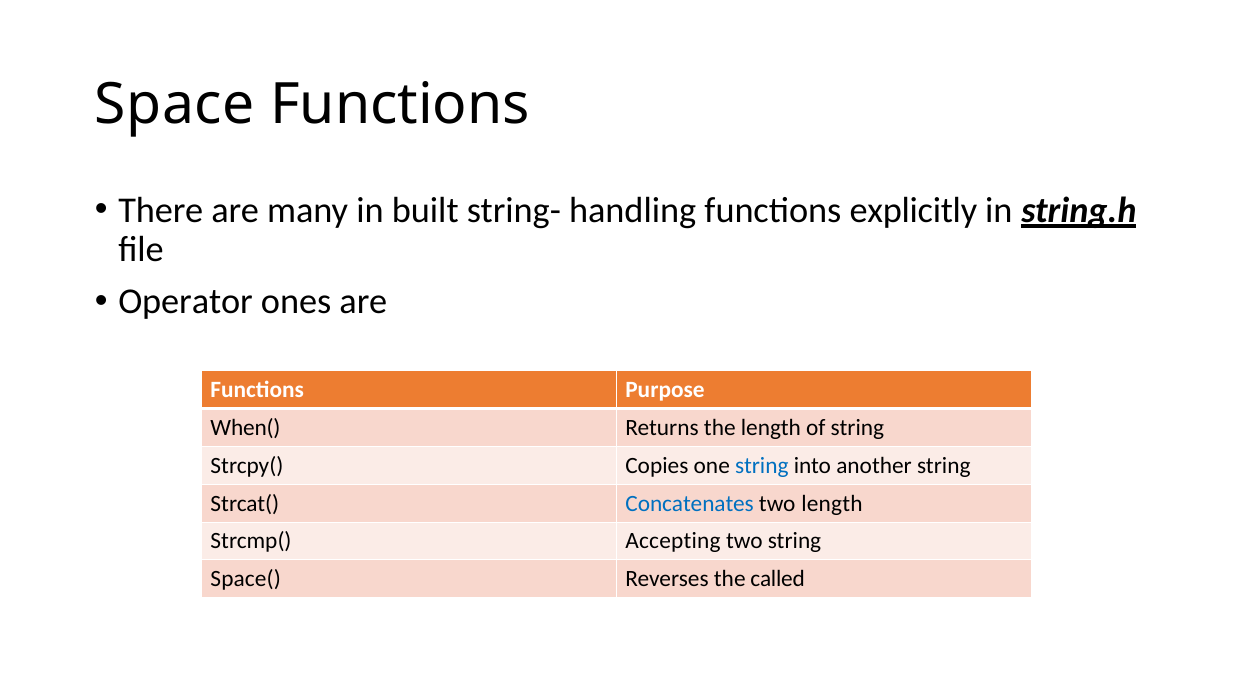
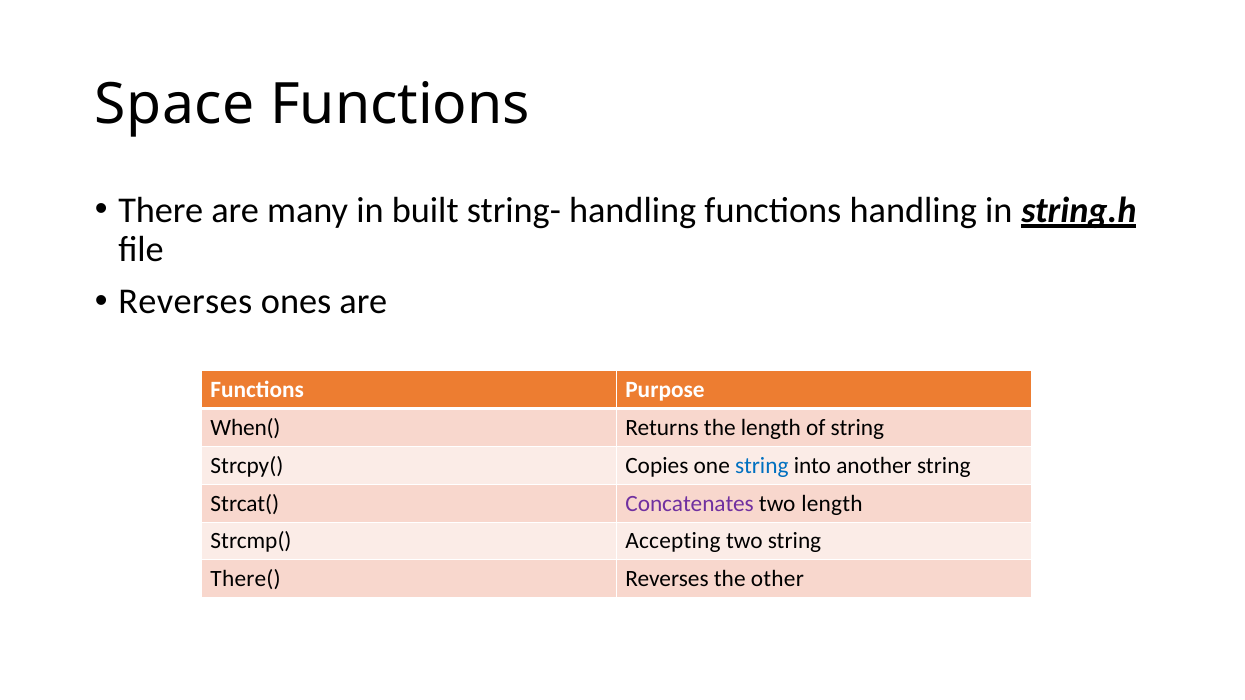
functions explicitly: explicitly -> handling (913, 210)
Operator: Operator -> Reverses (185, 302)
Concatenates colour: blue -> purple (690, 504)
Space(: Space( -> There( (246, 579)
called: called -> other (777, 579)
